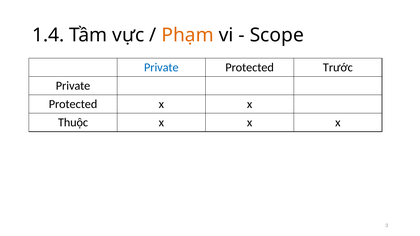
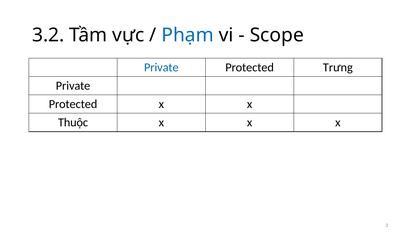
1.4: 1.4 -> 3.2 (48, 35)
Phạm colour: orange -> blue (188, 35)
Trước: Trước -> Trưng (338, 68)
